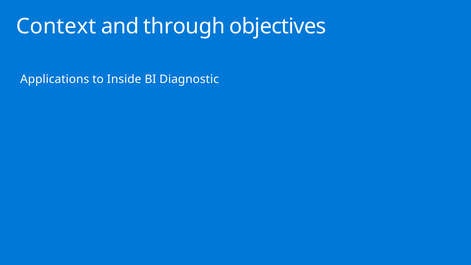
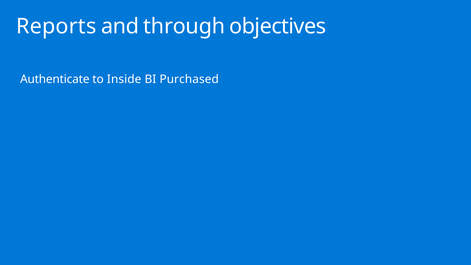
Context: Context -> Reports (56, 26)
Applications: Applications -> Authenticate (55, 79)
Diagnostic: Diagnostic -> Purchased (189, 79)
